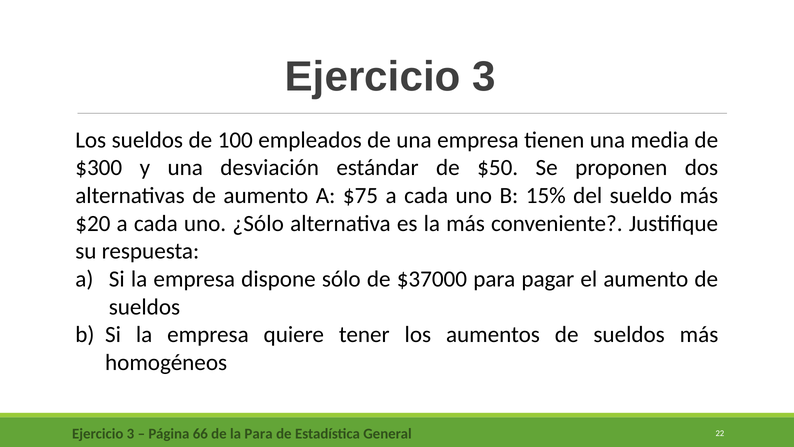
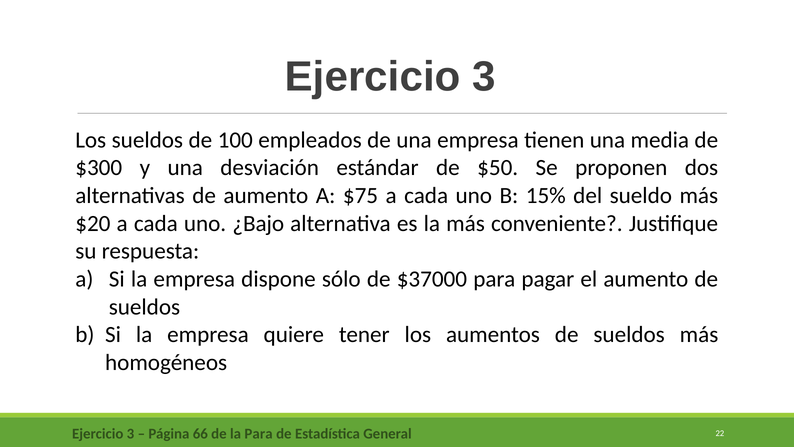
¿Sólo: ¿Sólo -> ¿Bajo (258, 223)
